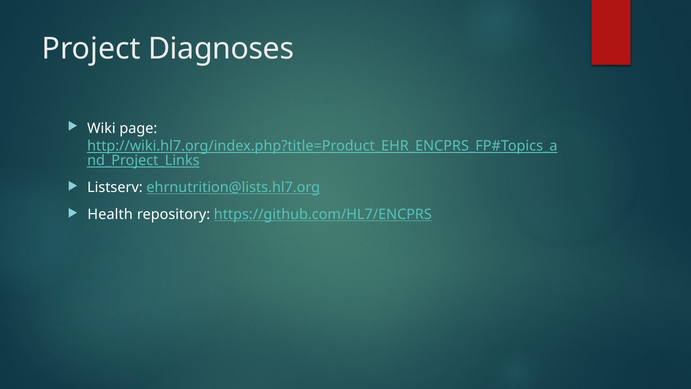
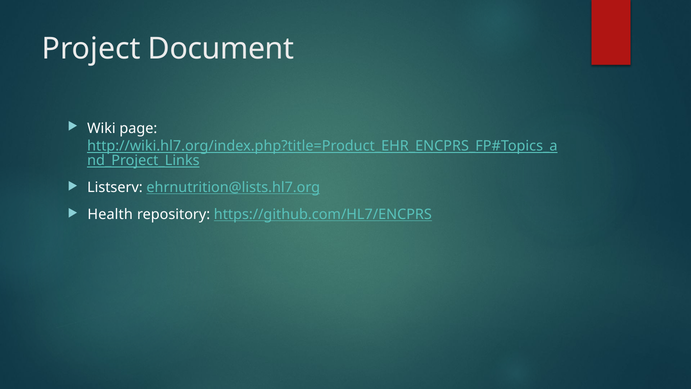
Diagnoses: Diagnoses -> Document (221, 49)
